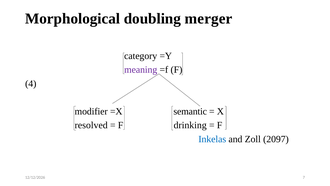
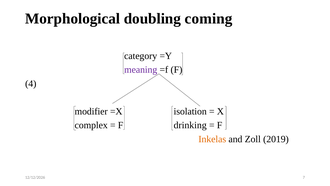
merger: merger -> coming (209, 19)
semantic: semantic -> isolation (190, 111)
resolved: resolved -> complex (91, 125)
Inkelas colour: blue -> orange (212, 139)
2097: 2097 -> 2019 (276, 139)
